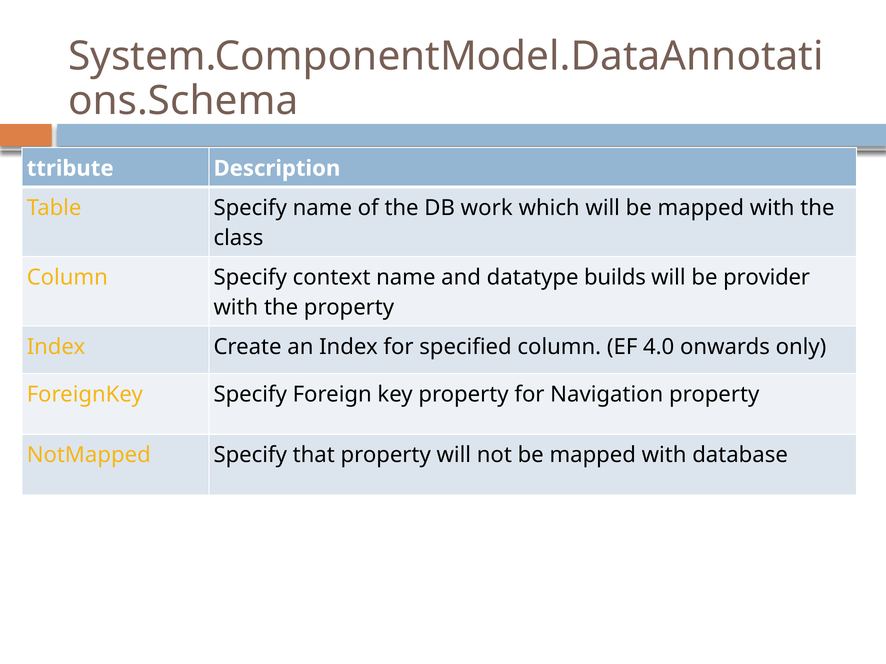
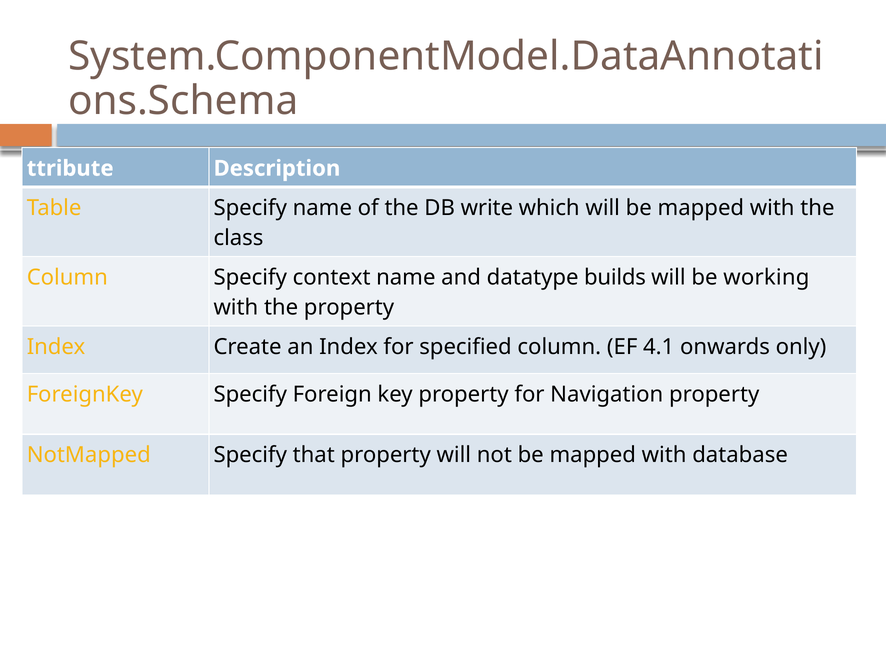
work: work -> write (487, 208)
provider: provider -> working (766, 277)
4.0: 4.0 -> 4.1 (659, 347)
